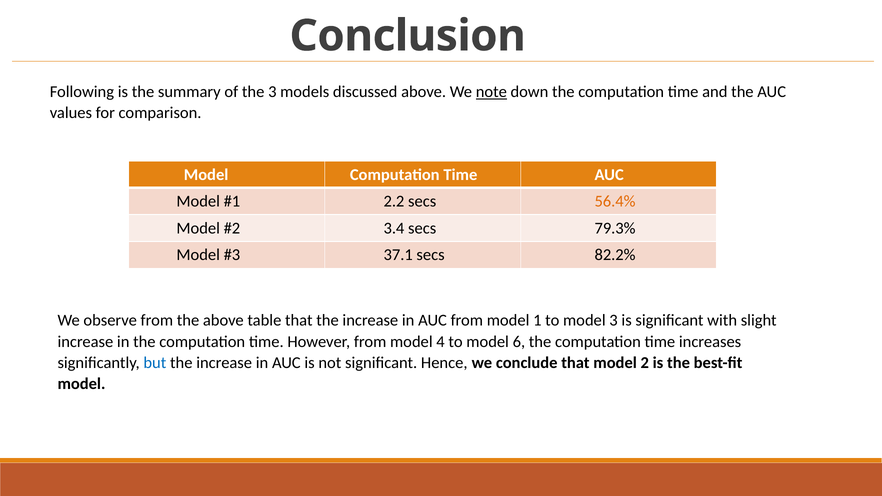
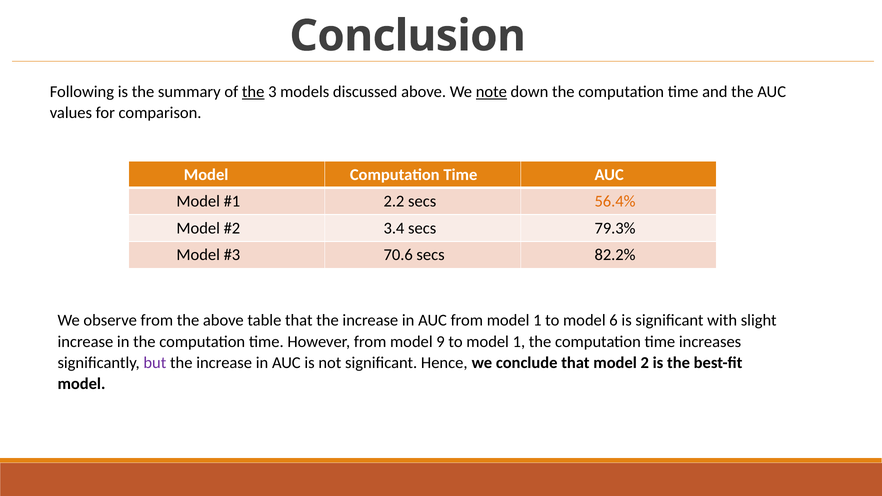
the underline: none -> present (253, 92)
37.1: 37.1 -> 70.6 (398, 255)
model 3: 3 -> 6 (614, 320)
4: 4 -> 9 (441, 342)
to model 6: 6 -> 1 (519, 342)
but colour: blue -> purple (155, 363)
